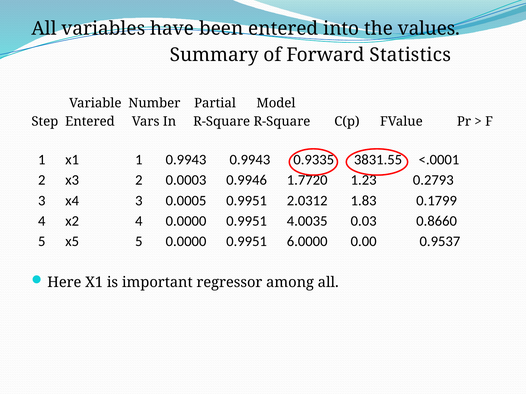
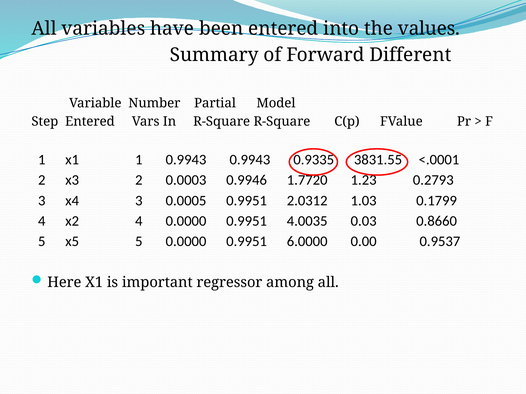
Statistics: Statistics -> Different (410, 55)
1.83: 1.83 -> 1.03 (364, 201)
